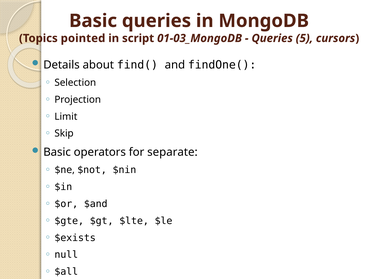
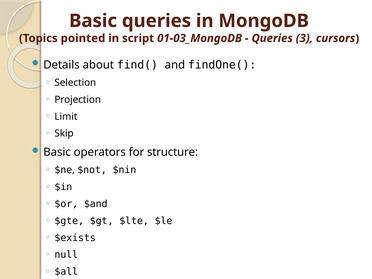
5: 5 -> 3 (304, 38)
separate: separate -> structure (173, 152)
